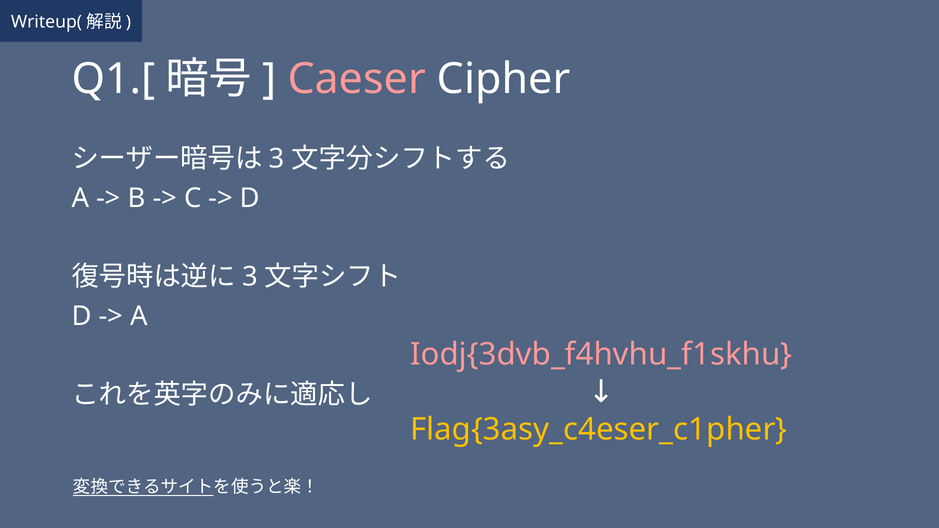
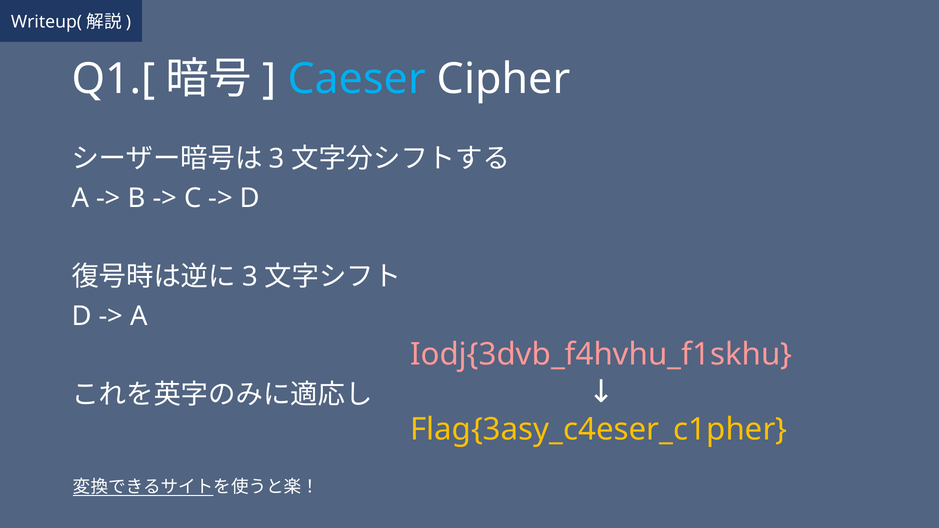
Caeser colour: pink -> light blue (357, 79)
